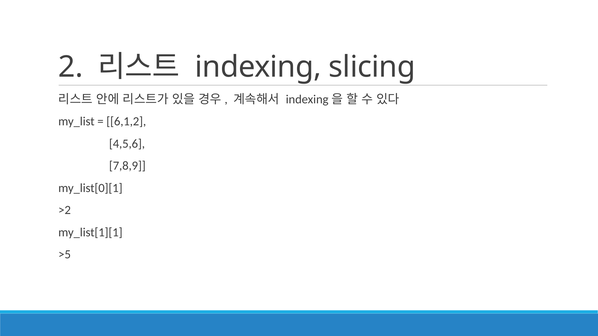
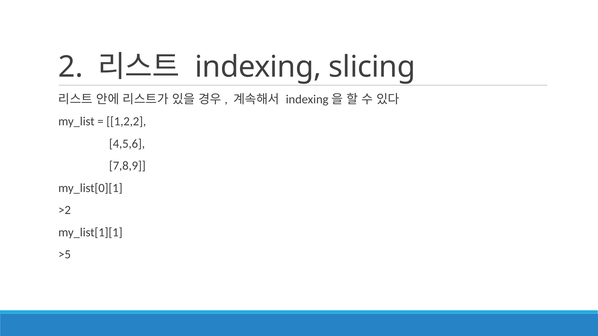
6,1,2: 6,1,2 -> 1,2,2 (126, 122)
